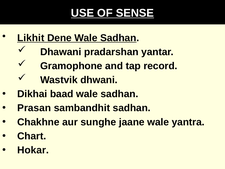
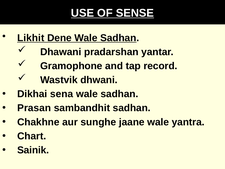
baad: baad -> sena (62, 94)
Hokar: Hokar -> Sainik (33, 150)
